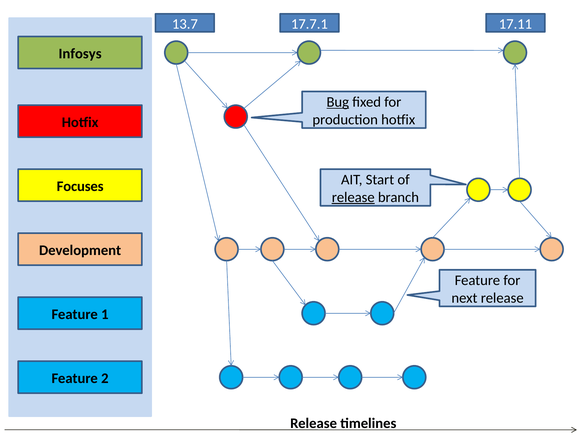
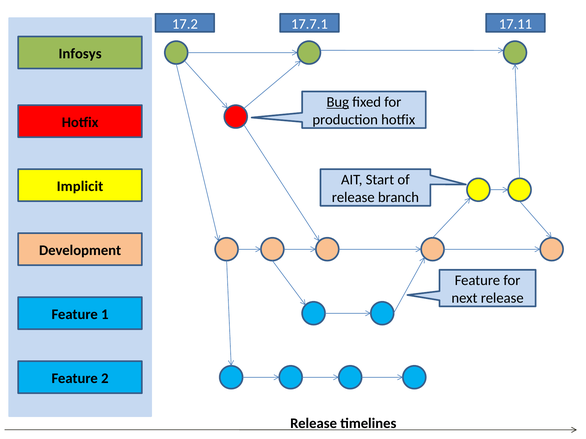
13.7: 13.7 -> 17.2 (185, 24)
Focuses: Focuses -> Implicit (80, 186)
release underline: present -> none (353, 197)
